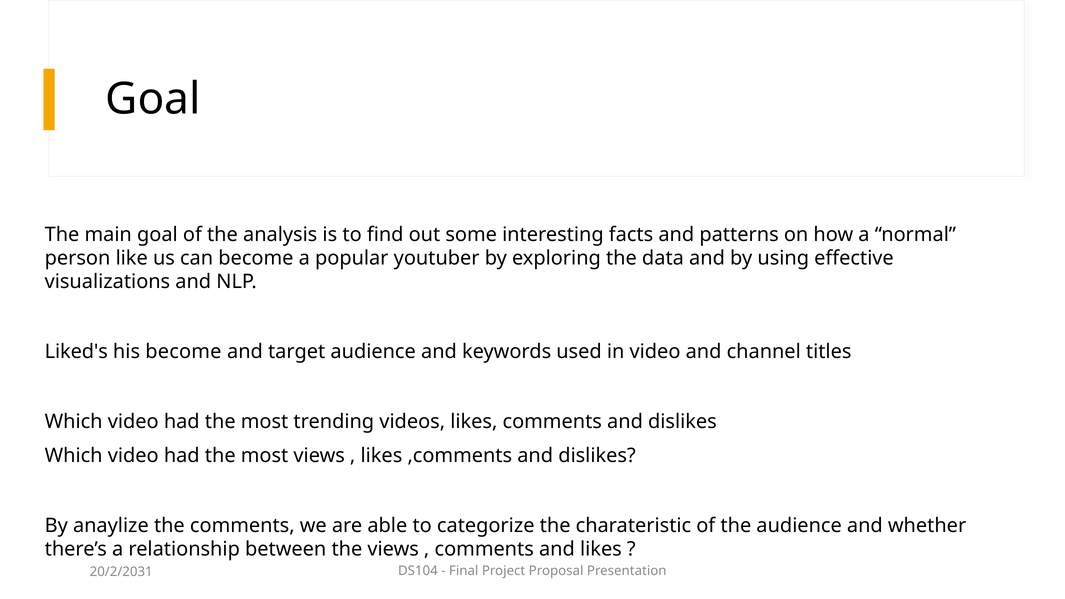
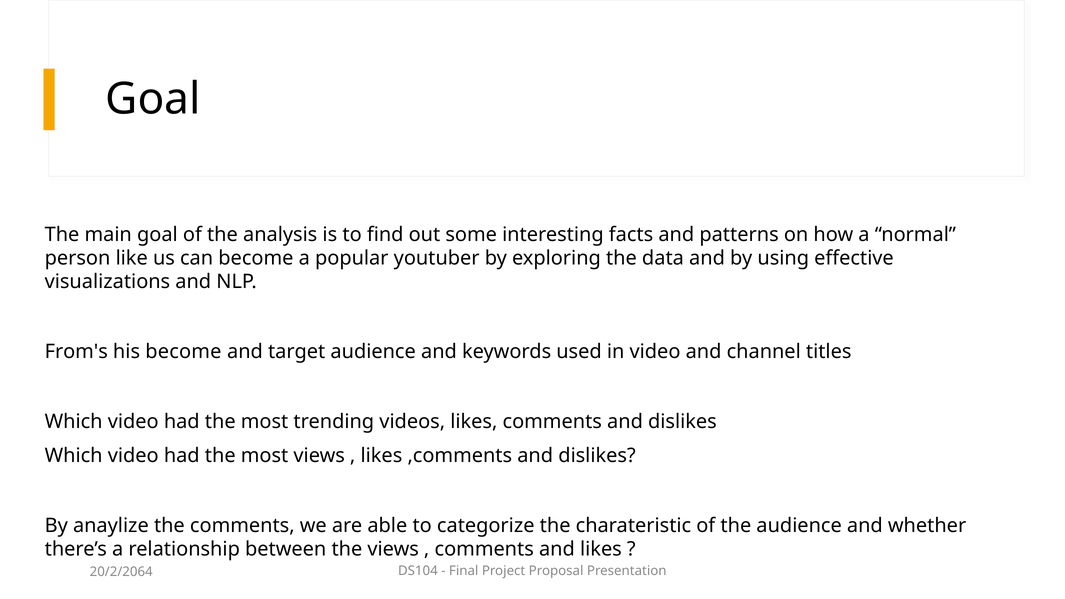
Liked's: Liked's -> From's (76, 352)
20/2/2031: 20/2/2031 -> 20/2/2064 (121, 572)
